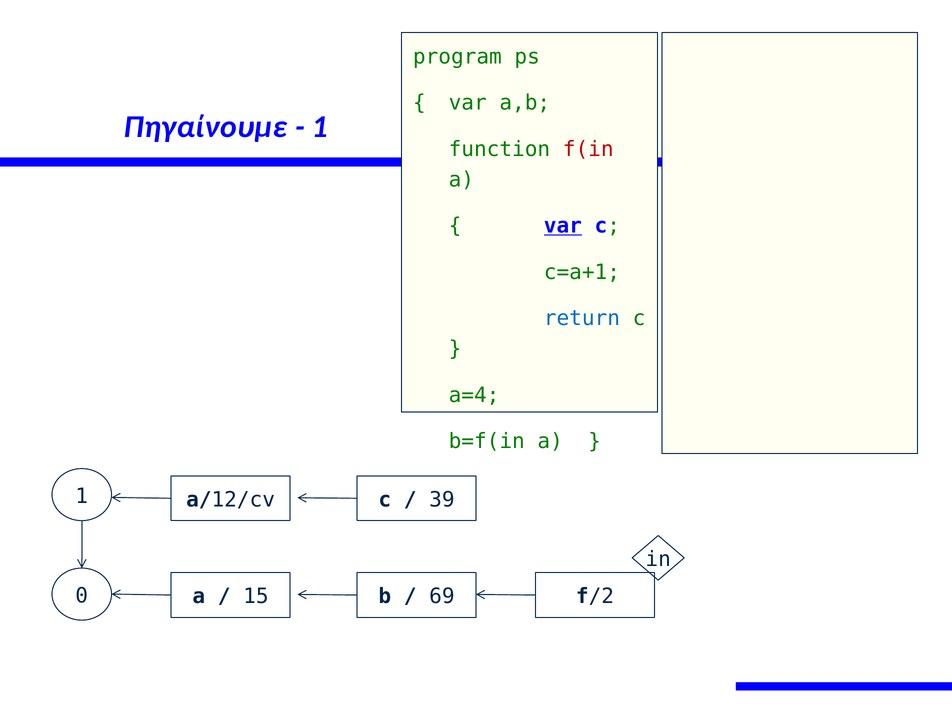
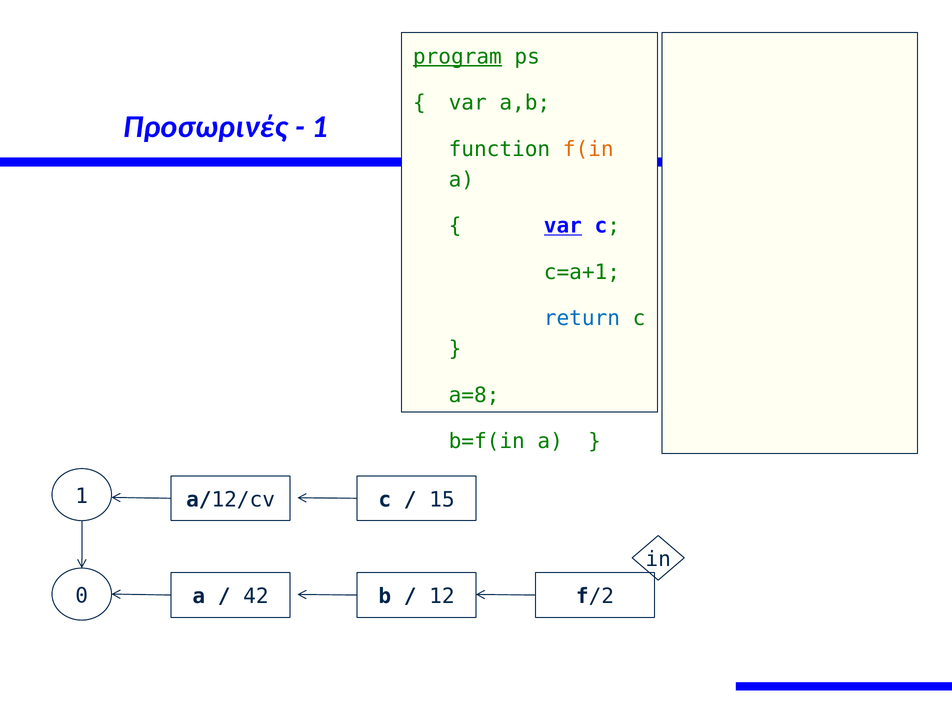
program underline: none -> present (457, 57)
Πηγαίνουμε: Πηγαίνουμε -> Προσωρινές (206, 127)
f(in colour: red -> orange (588, 149)
a=4: a=4 -> a=8 (474, 395)
39: 39 -> 15 (442, 500)
15: 15 -> 42 (256, 596)
69: 69 -> 12 (442, 596)
